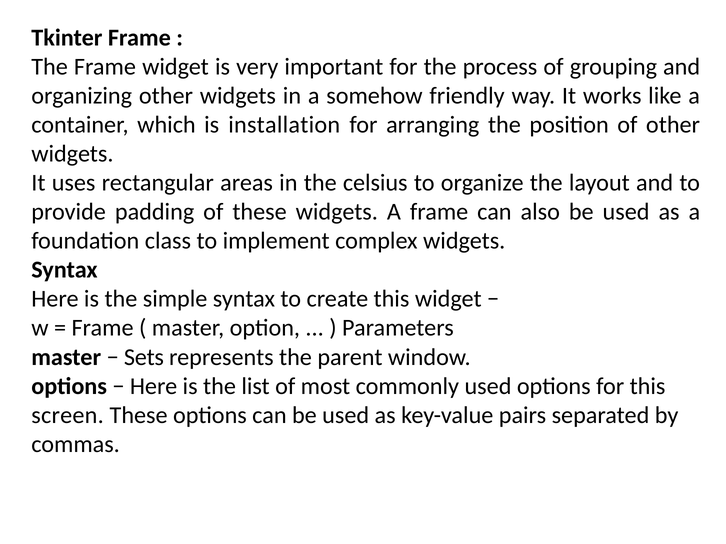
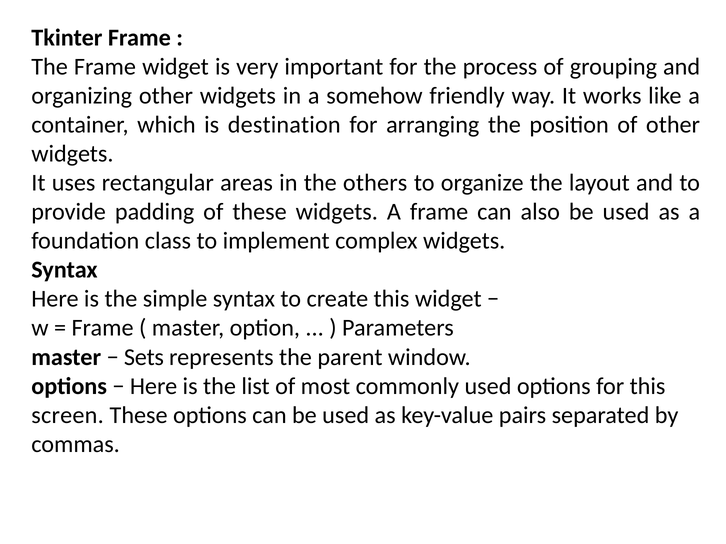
installation: installation -> destination (284, 125)
celsius: celsius -> others (375, 183)
